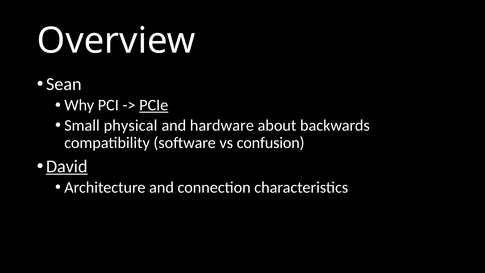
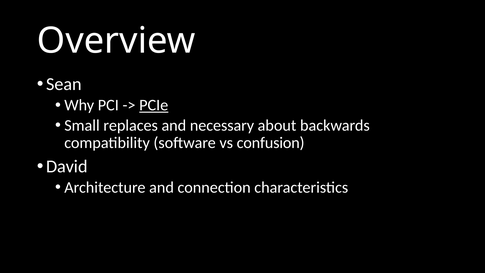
physical: physical -> replaces (131, 125)
hardware: hardware -> necessary (222, 125)
David underline: present -> none (67, 166)
